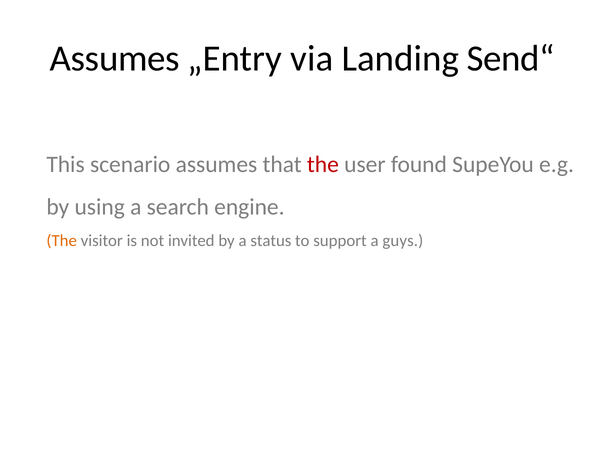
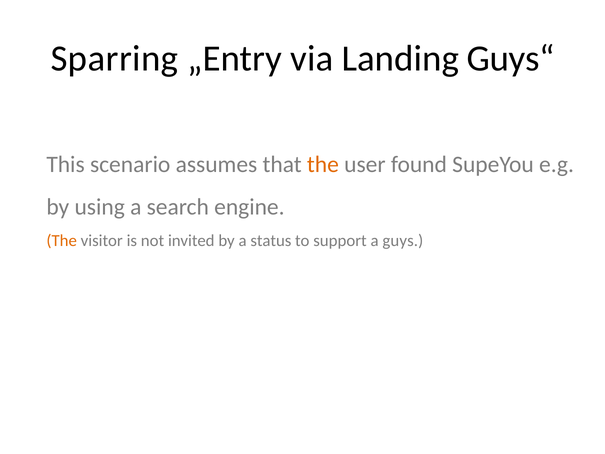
Assumes: Assumes -> Sparring (114, 59)
Send“: Send“ -> Guys“ (511, 59)
the colour: red -> orange (323, 164)
